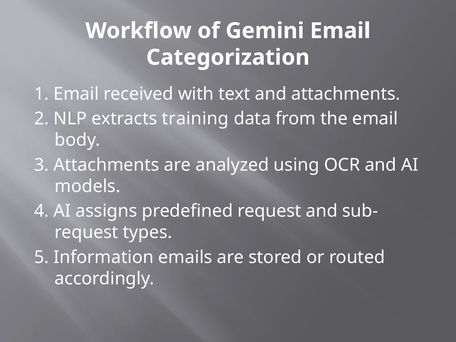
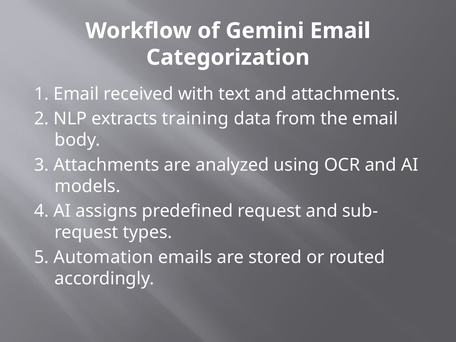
Information: Information -> Automation (104, 257)
